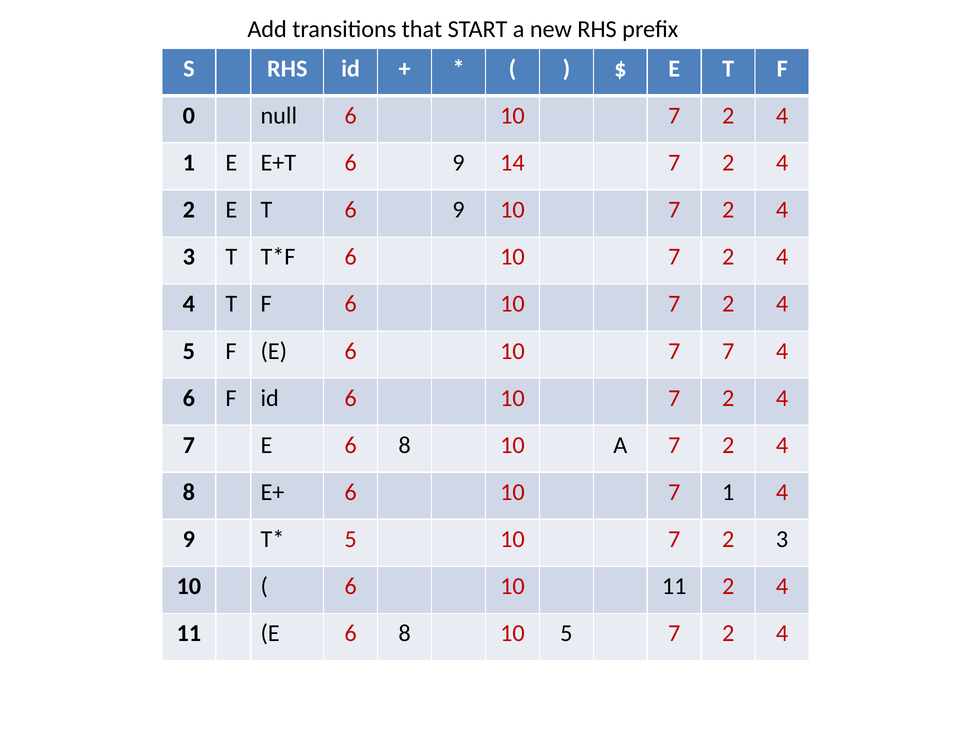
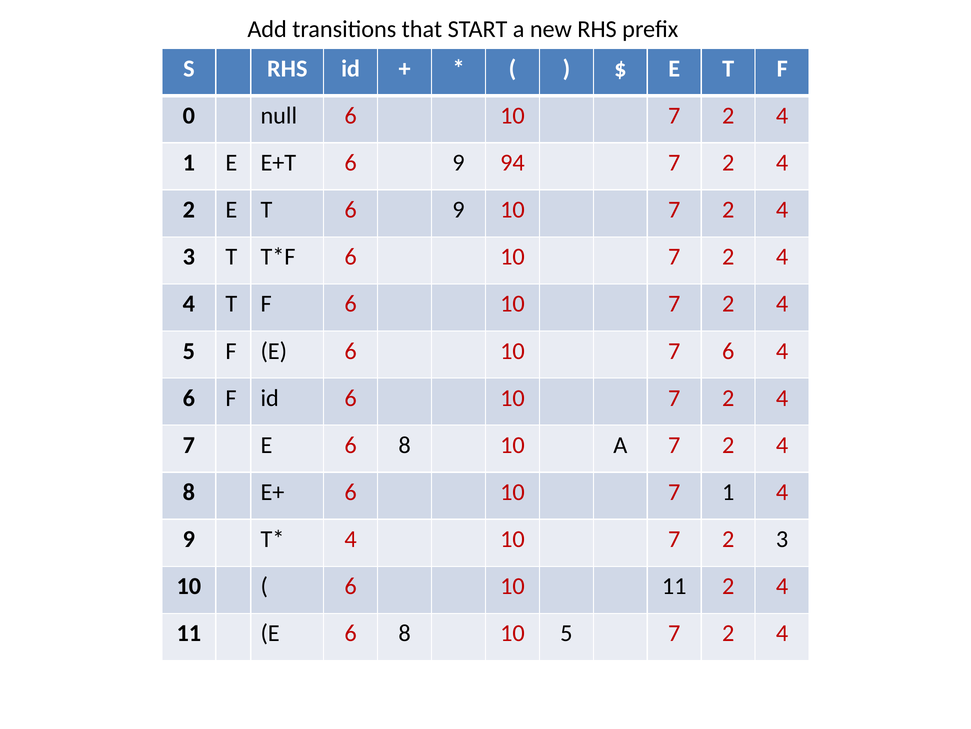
14: 14 -> 94 (512, 163)
7 7: 7 -> 6 (728, 351)
5: 5 -> 4 (351, 539)
